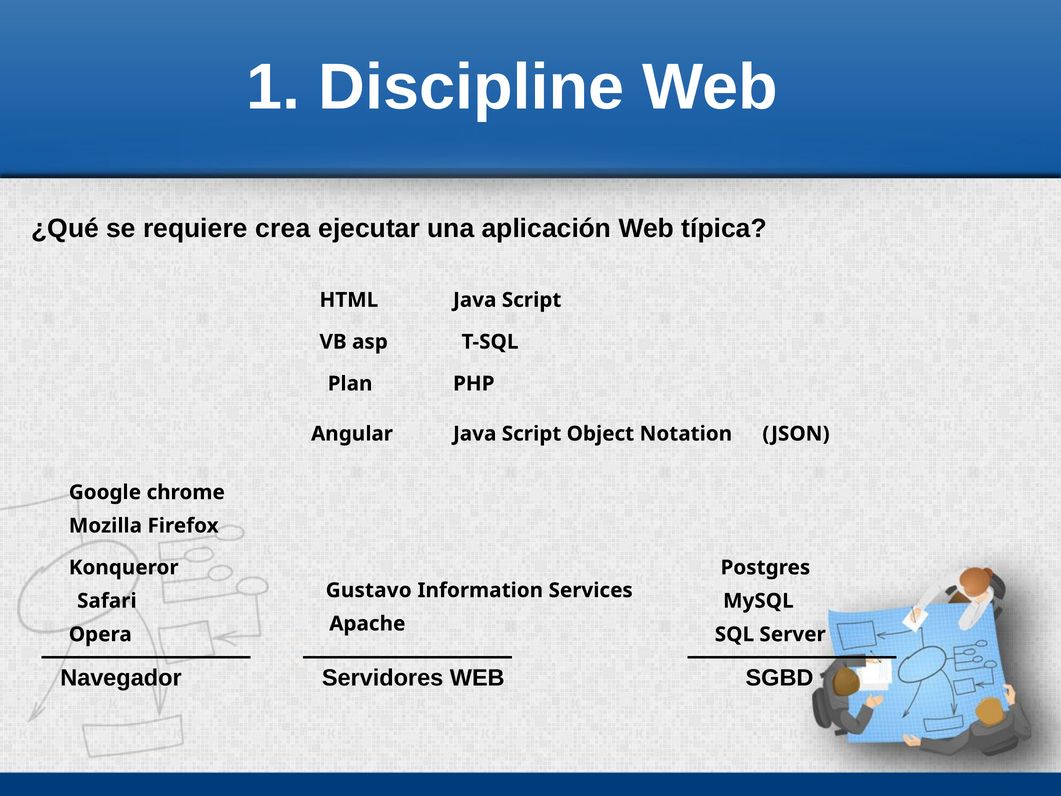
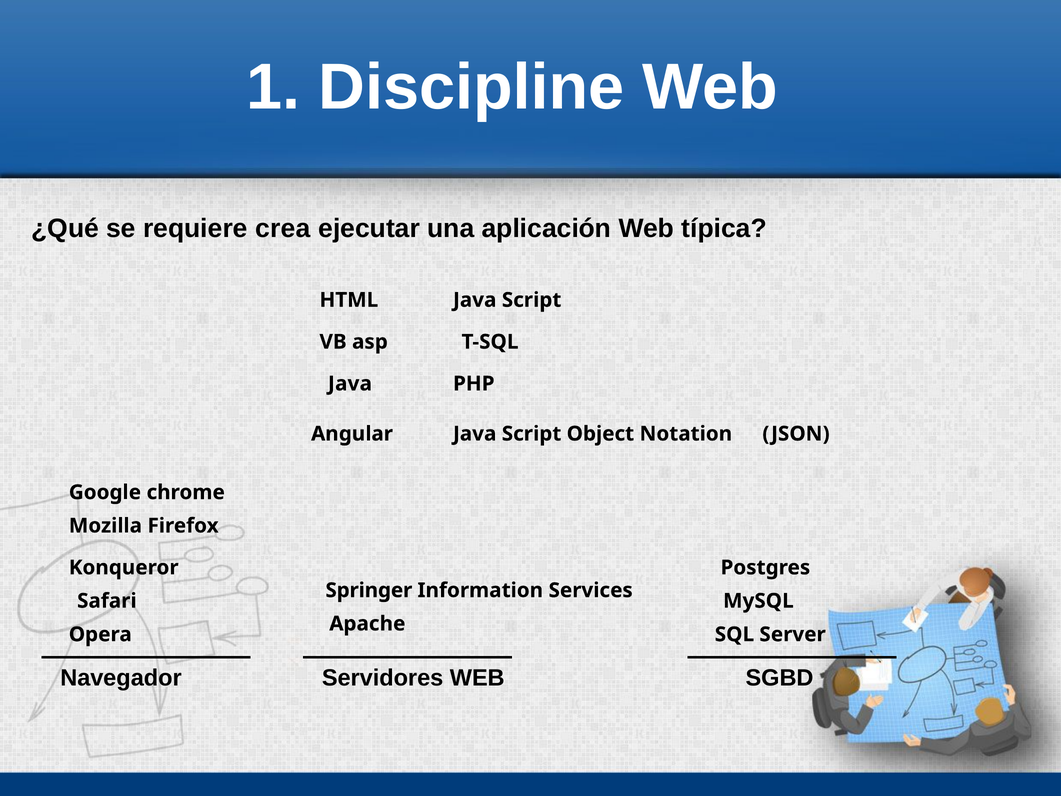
Plan: Plan -> Java (350, 384)
Gustavo: Gustavo -> Springer (369, 590)
